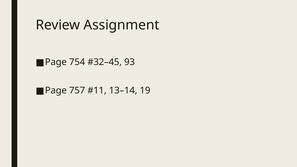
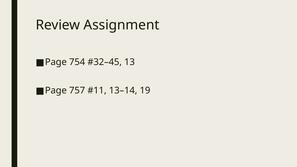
93: 93 -> 13 (130, 62)
